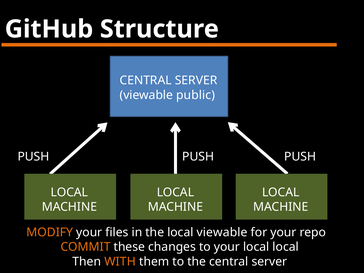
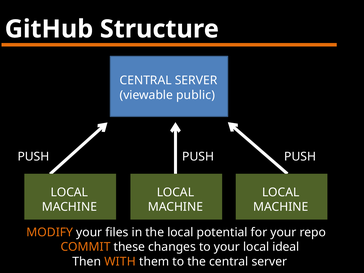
local viewable: viewable -> potential (222, 232)
local local: local -> ideal (286, 247)
